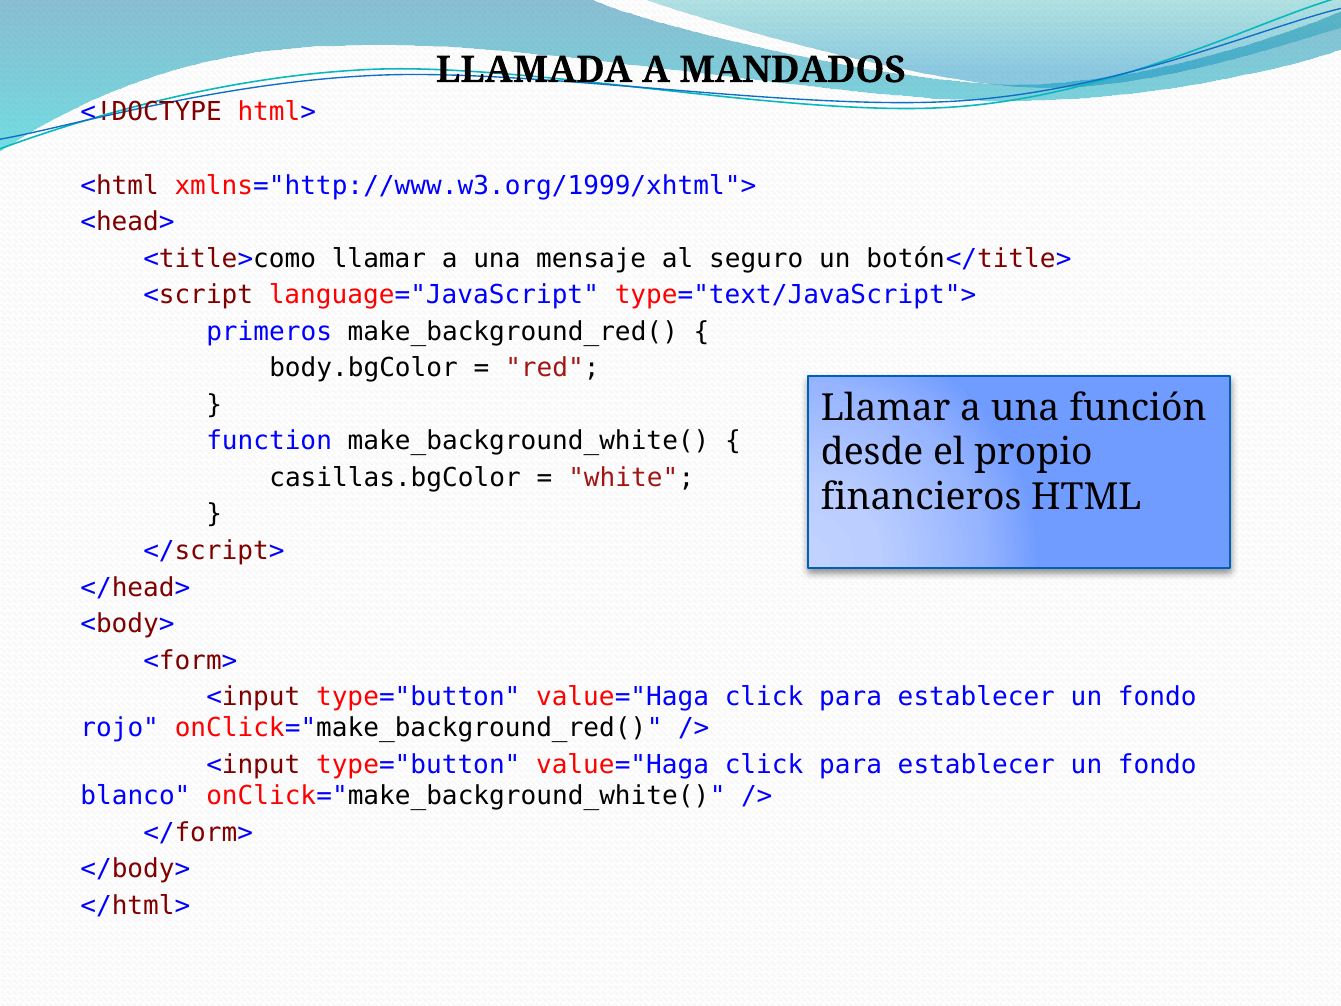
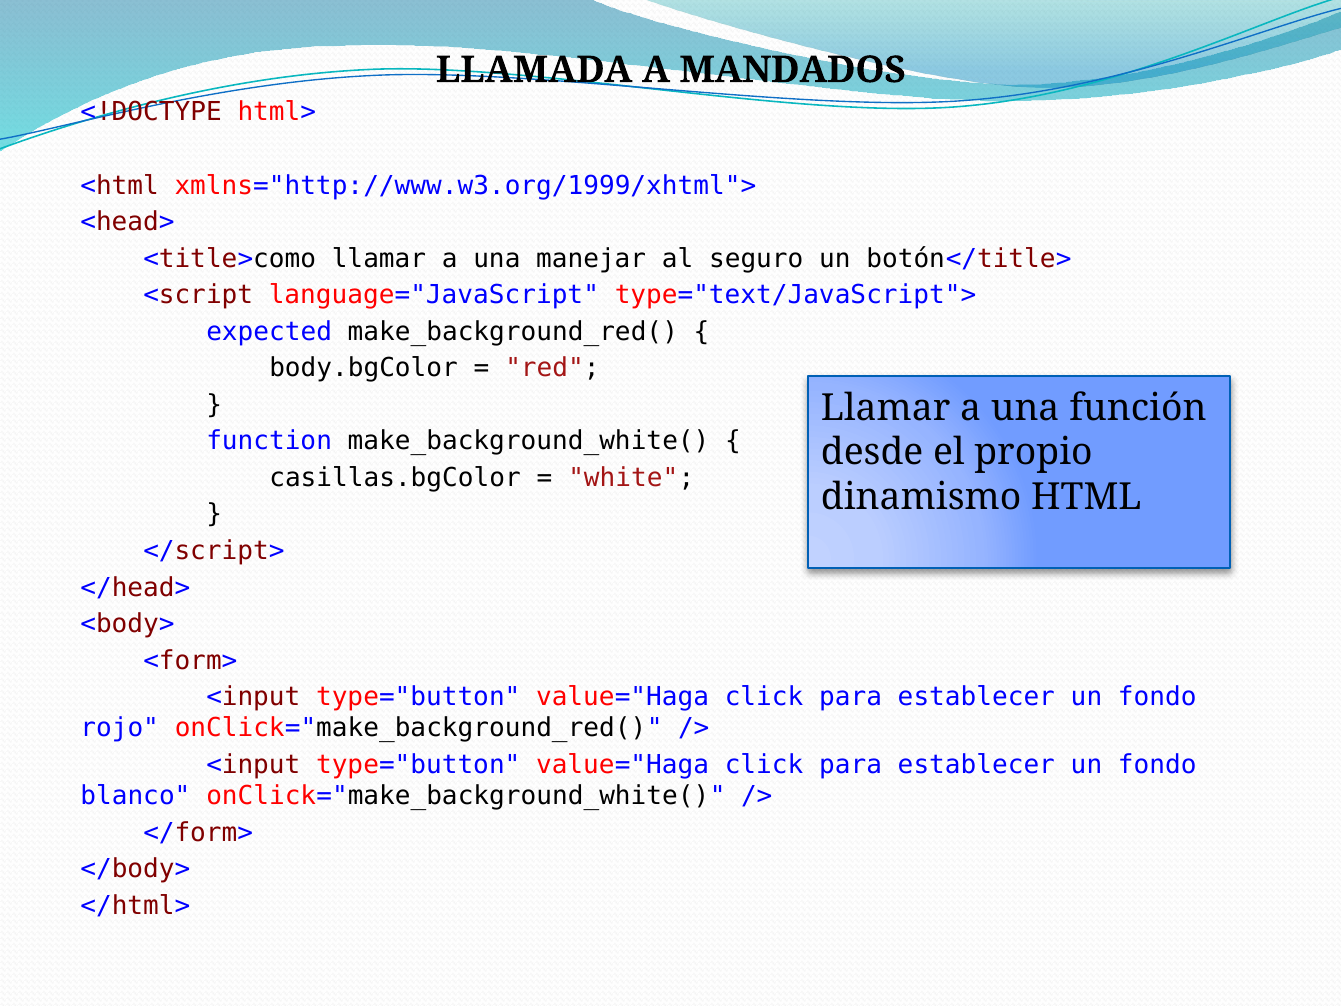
mensaje: mensaje -> manejar (591, 258)
primeros: primeros -> expected (269, 332)
financieros: financieros -> dinamismo (921, 497)
